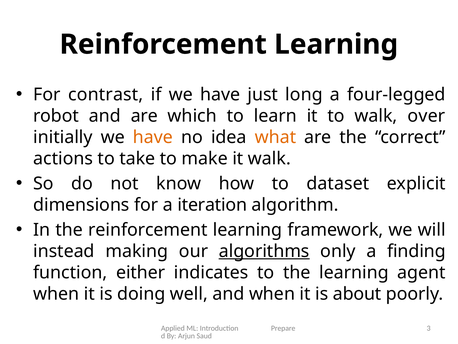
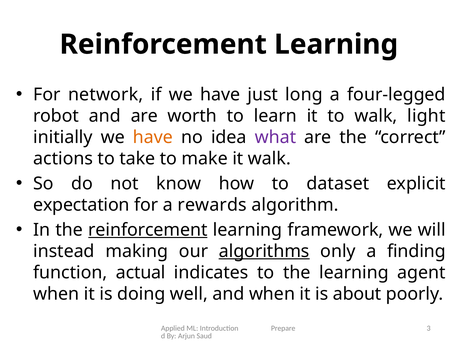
contrast: contrast -> network (106, 94)
which: which -> worth (192, 116)
over: over -> light (426, 116)
what colour: orange -> purple (275, 137)
dimensions: dimensions -> expectation (81, 205)
iteration: iteration -> rewards (212, 205)
reinforcement underline: none -> present (148, 229)
either: either -> actual (141, 272)
